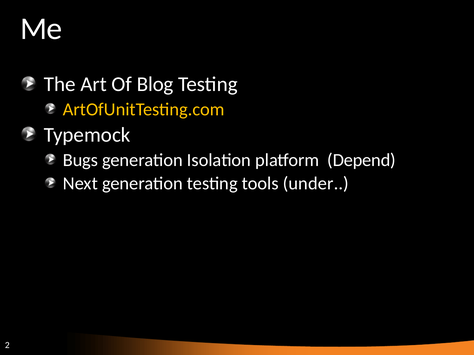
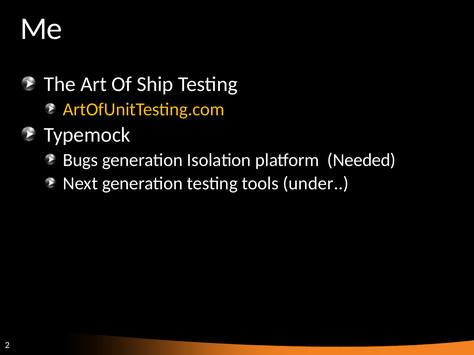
Blog: Blog -> Ship (155, 85)
Depend: Depend -> Needed (362, 160)
